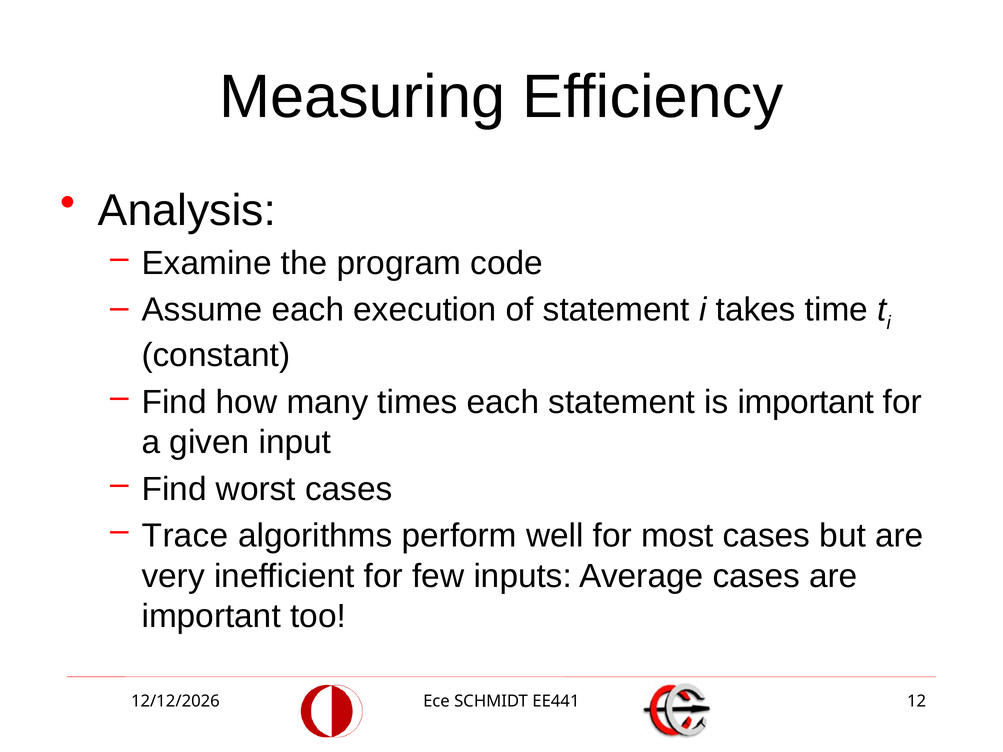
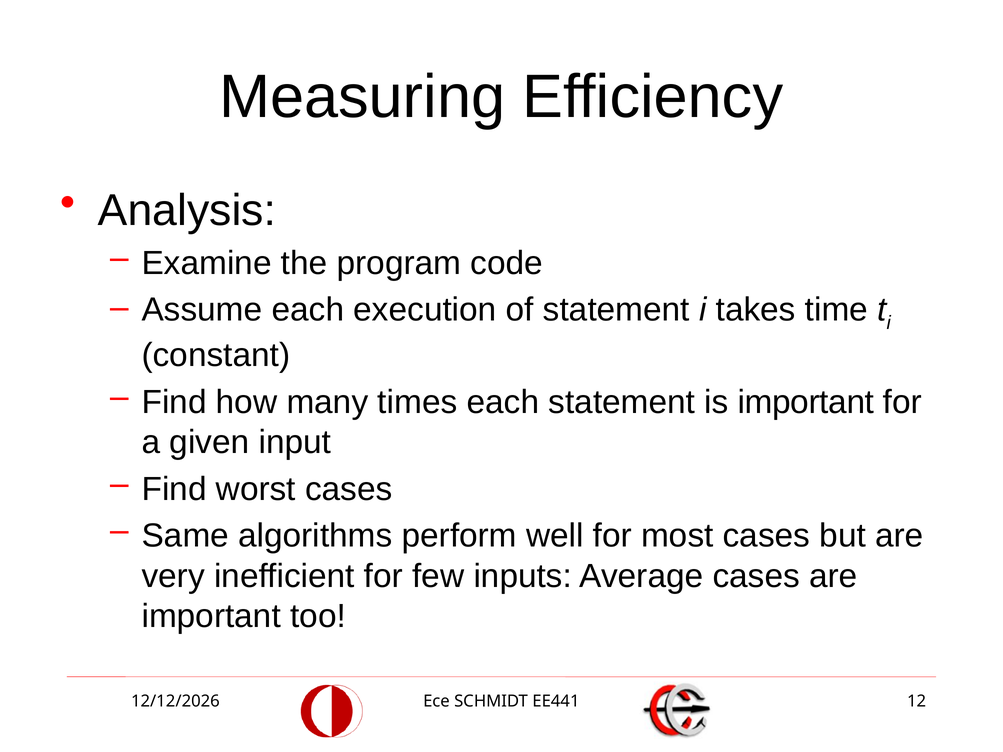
Trace: Trace -> Same (185, 536)
